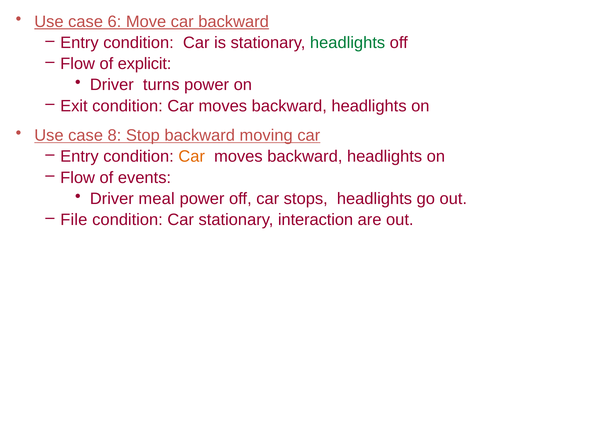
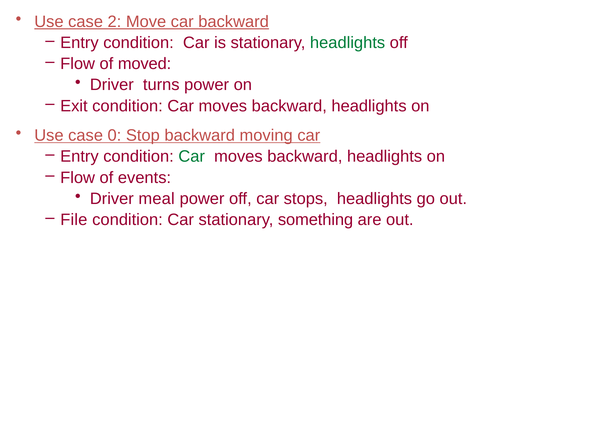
6: 6 -> 2 (114, 22)
explicit: explicit -> moved (145, 64)
8: 8 -> 0 (114, 135)
Car colour: orange -> green (192, 156)
interaction: interaction -> something (316, 220)
